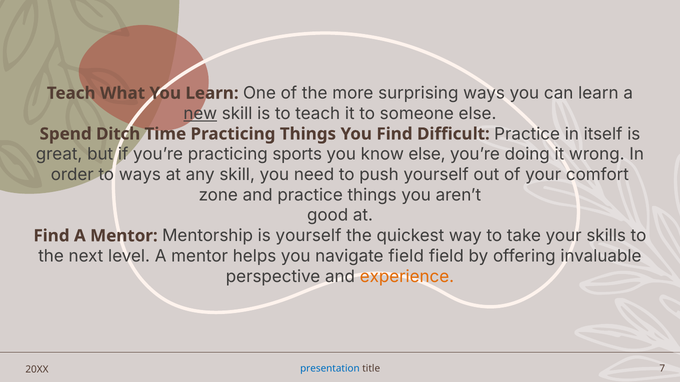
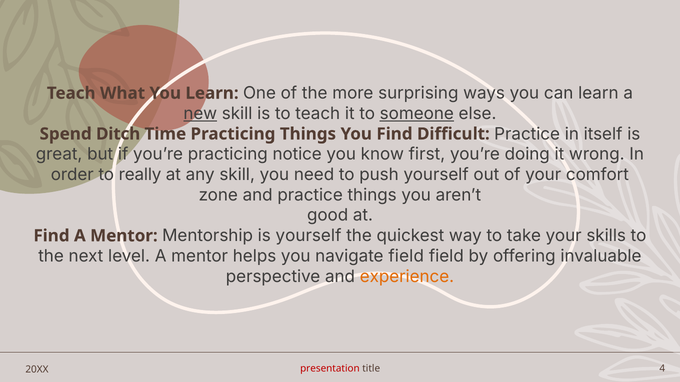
someone underline: none -> present (417, 114)
sports: sports -> notice (297, 154)
know else: else -> first (427, 154)
to ways: ways -> really (140, 175)
presentation colour: blue -> red (330, 369)
7: 7 -> 4 (662, 369)
